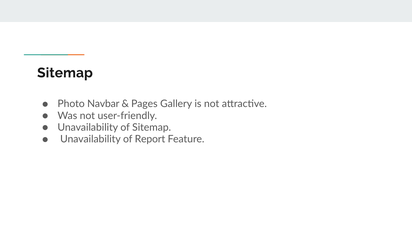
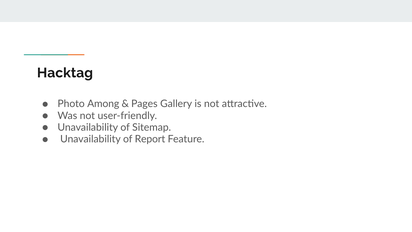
Sitemap: Sitemap -> Hacktag (65, 73)
Navbar: Navbar -> Among (103, 104)
